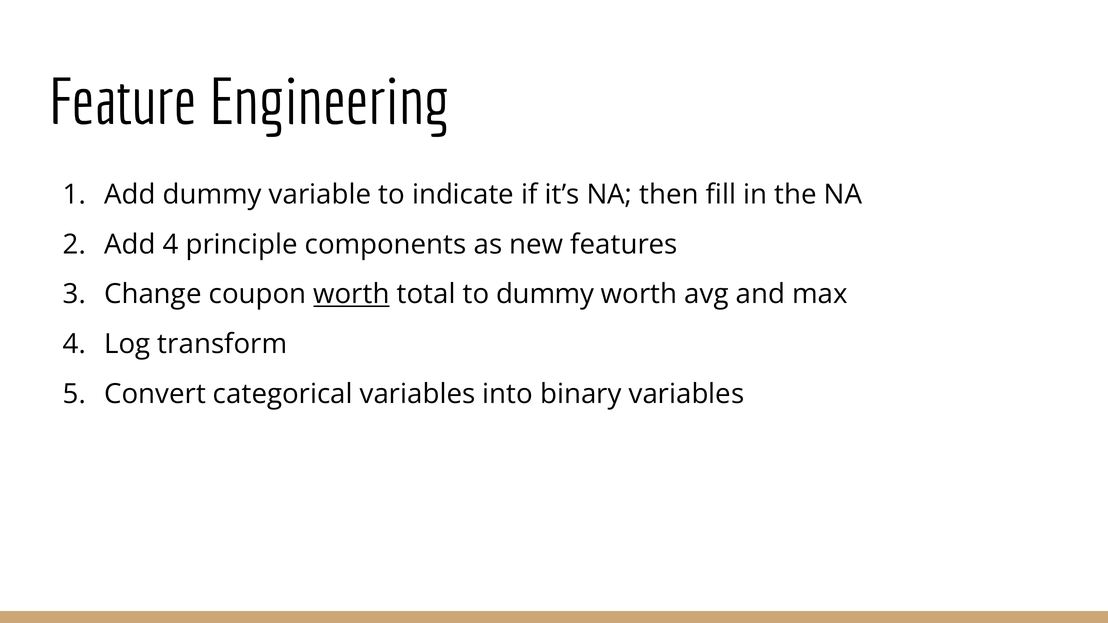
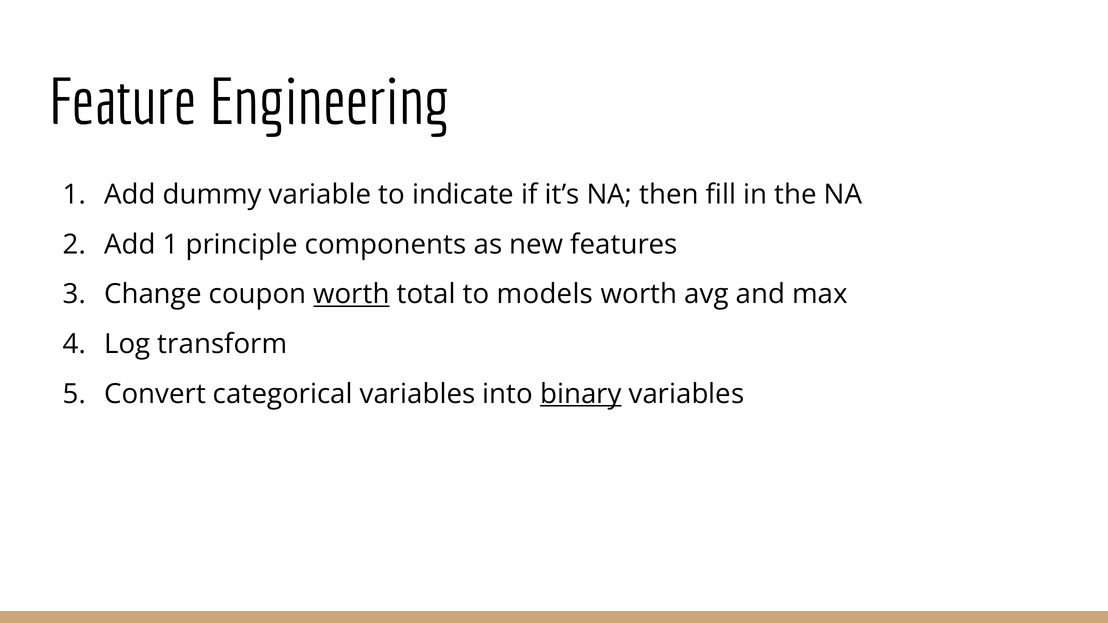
Add 4: 4 -> 1 (171, 245)
to dummy: dummy -> models (545, 294)
binary underline: none -> present (581, 394)
